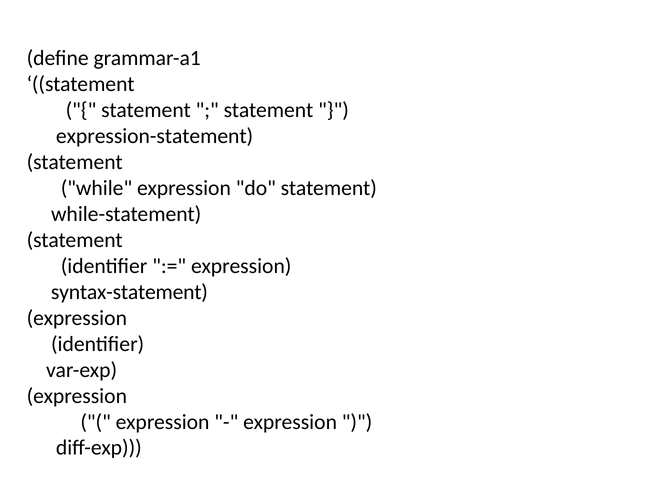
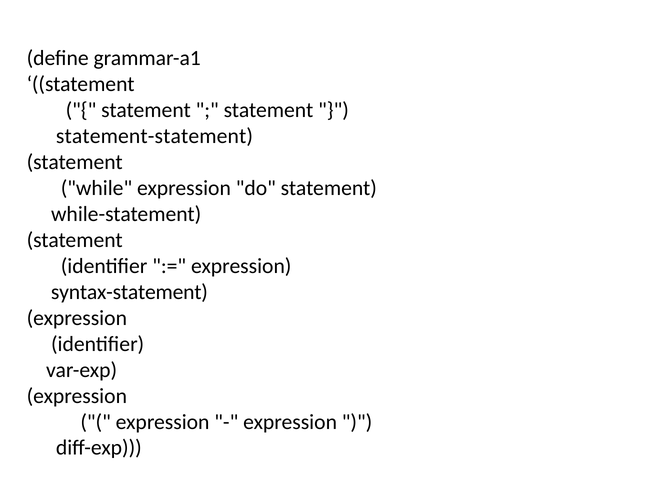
expression-statement: expression-statement -> statement-statement (154, 136)
